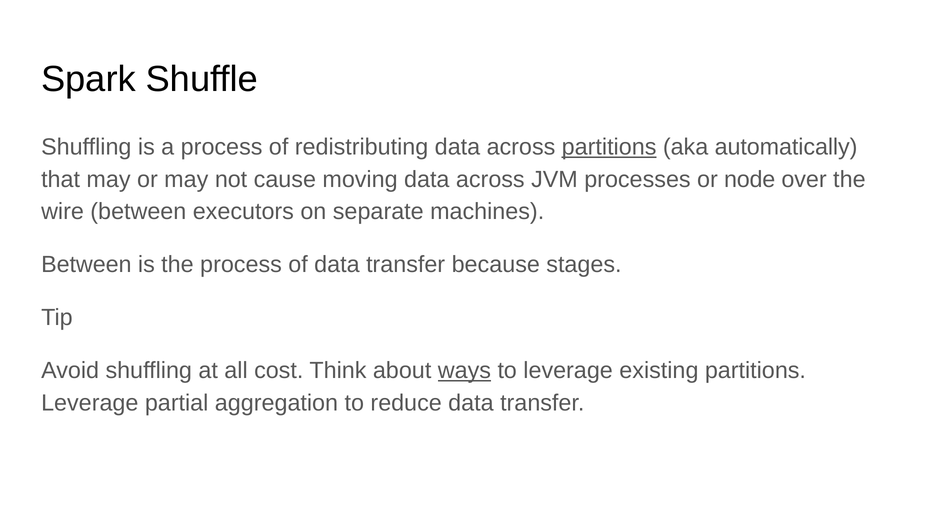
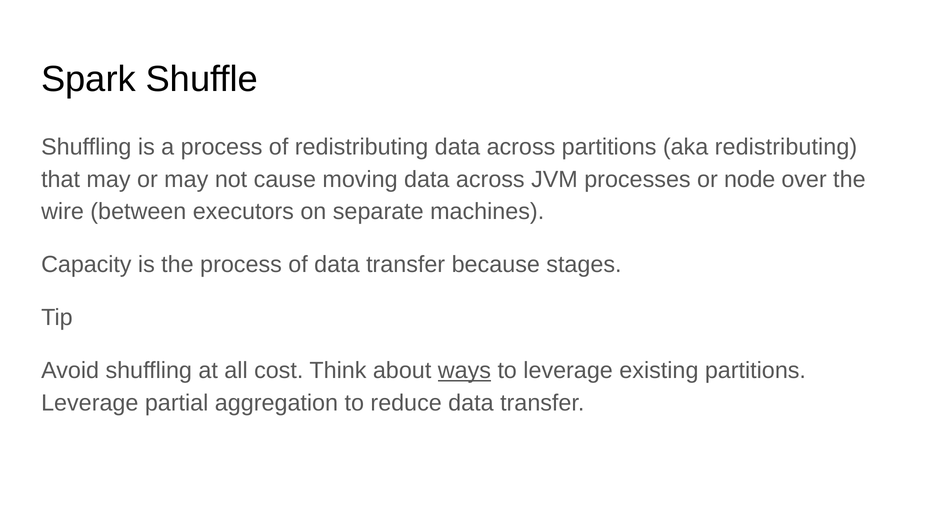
partitions underline: present -> none (609, 147)
aka automatically: automatically -> redistributing (786, 147)
Between: Between -> Capacity (86, 264)
